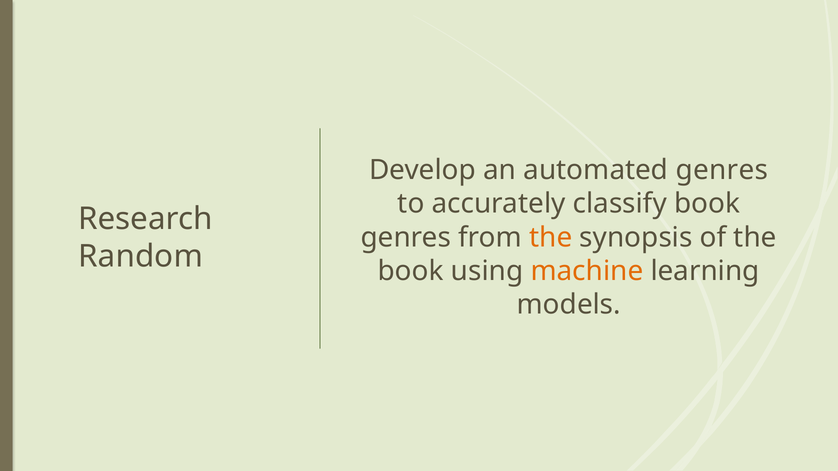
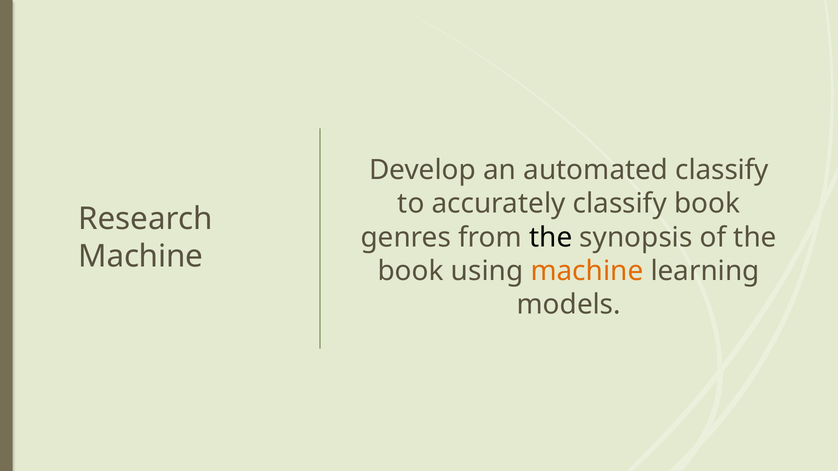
automated genres: genres -> classify (722, 170)
the colour: orange -> black (551, 237)
Random: Random -> Machine (141, 257)
